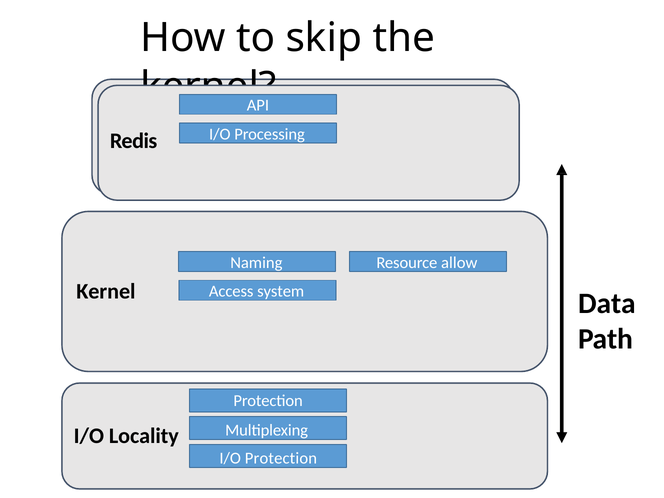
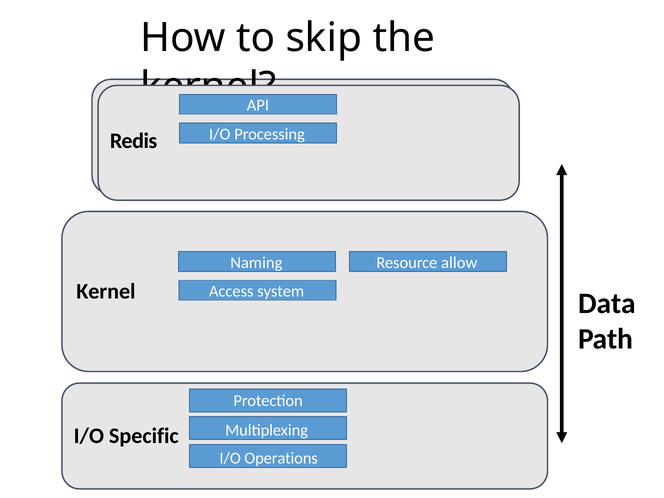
Locality: Locality -> Specific (144, 436)
I/O Protection: Protection -> Operations (281, 458)
